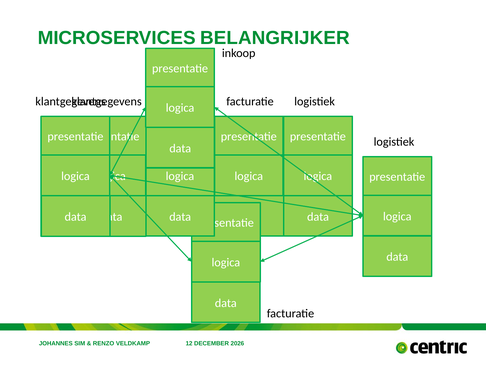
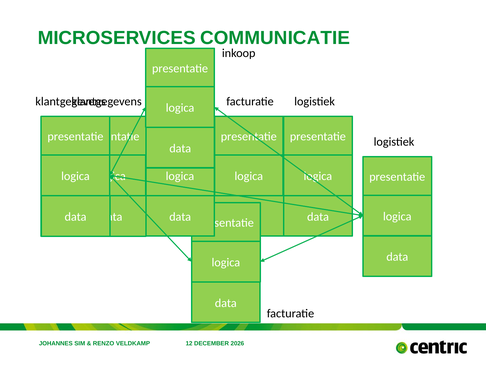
BELANGRIJKER: BELANGRIJKER -> COMMUNICATIE (275, 38)
